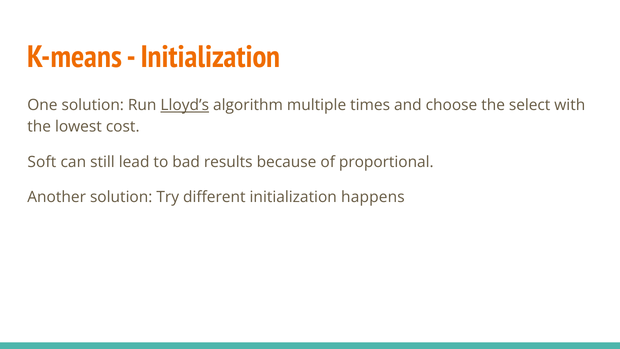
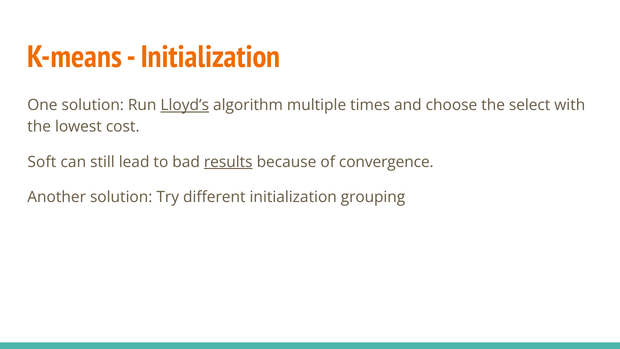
results underline: none -> present (228, 162)
proportional: proportional -> convergence (386, 162)
happens: happens -> grouping (373, 197)
